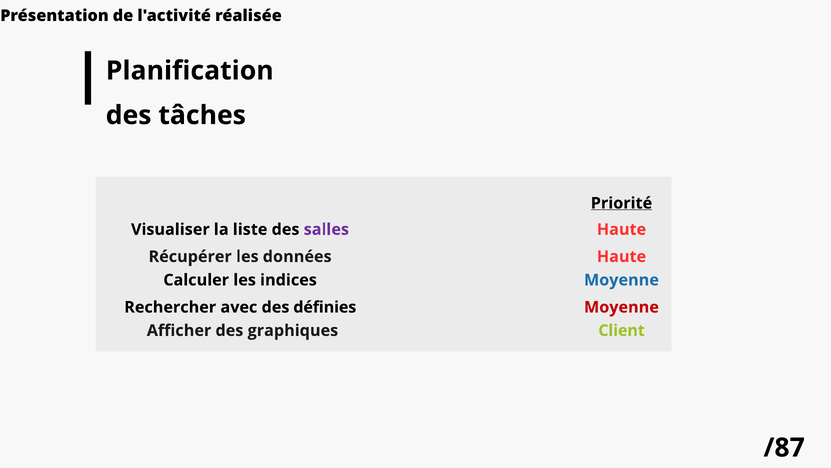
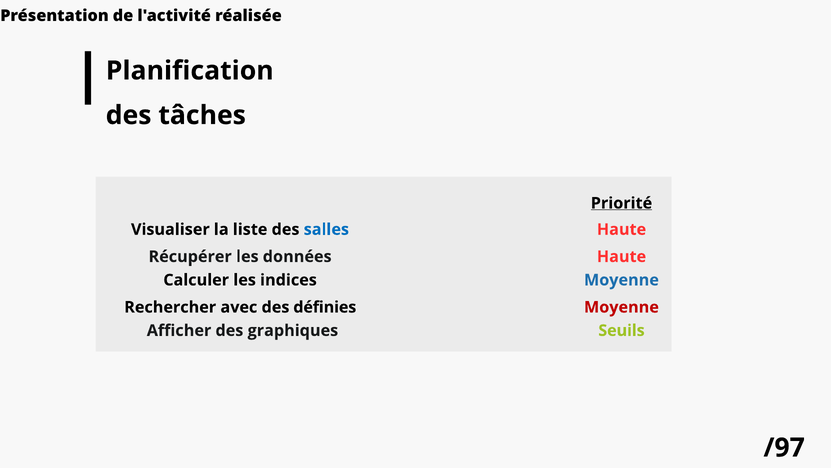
salles colour: purple -> blue (326, 229)
Client: Client -> Seuils (621, 330)
/87: /87 -> /97 (784, 447)
